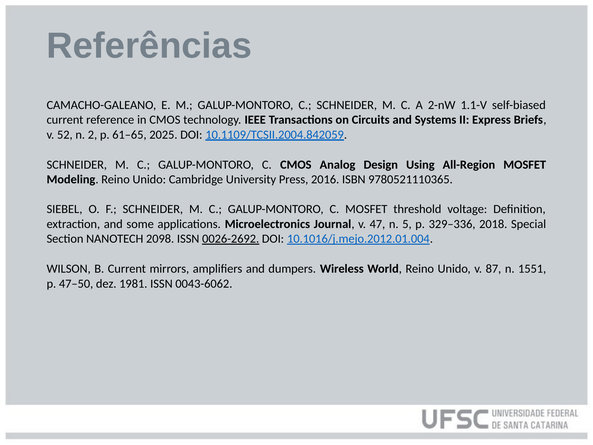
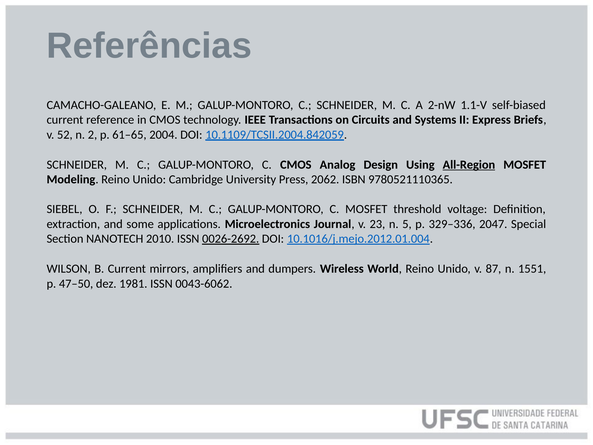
2025: 2025 -> 2004 (163, 135)
All-Region underline: none -> present (469, 165)
2016: 2016 -> 2062 (325, 179)
47: 47 -> 23 (377, 224)
2018: 2018 -> 2047 (493, 224)
2098: 2098 -> 2010 (160, 239)
